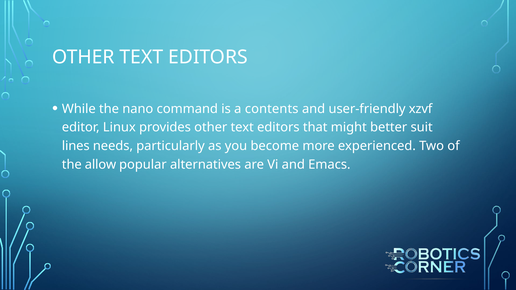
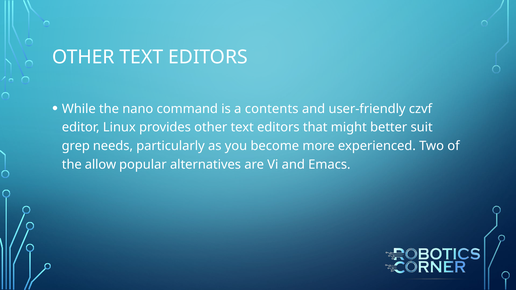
xzvf: xzvf -> czvf (420, 109)
lines: lines -> grep (76, 146)
